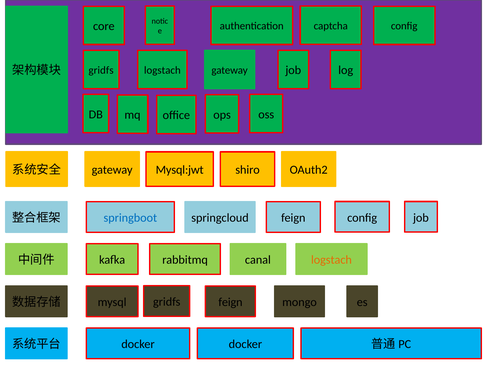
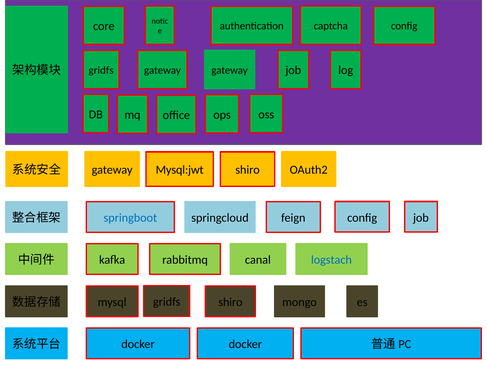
logstach: logstach -> gateway (162, 70)
logstach colour: orange -> blue (331, 260)
feign: feign -> shiro (230, 302)
